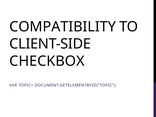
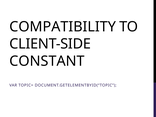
CHECKBOX: CHECKBOX -> CONSTANT (47, 61)
